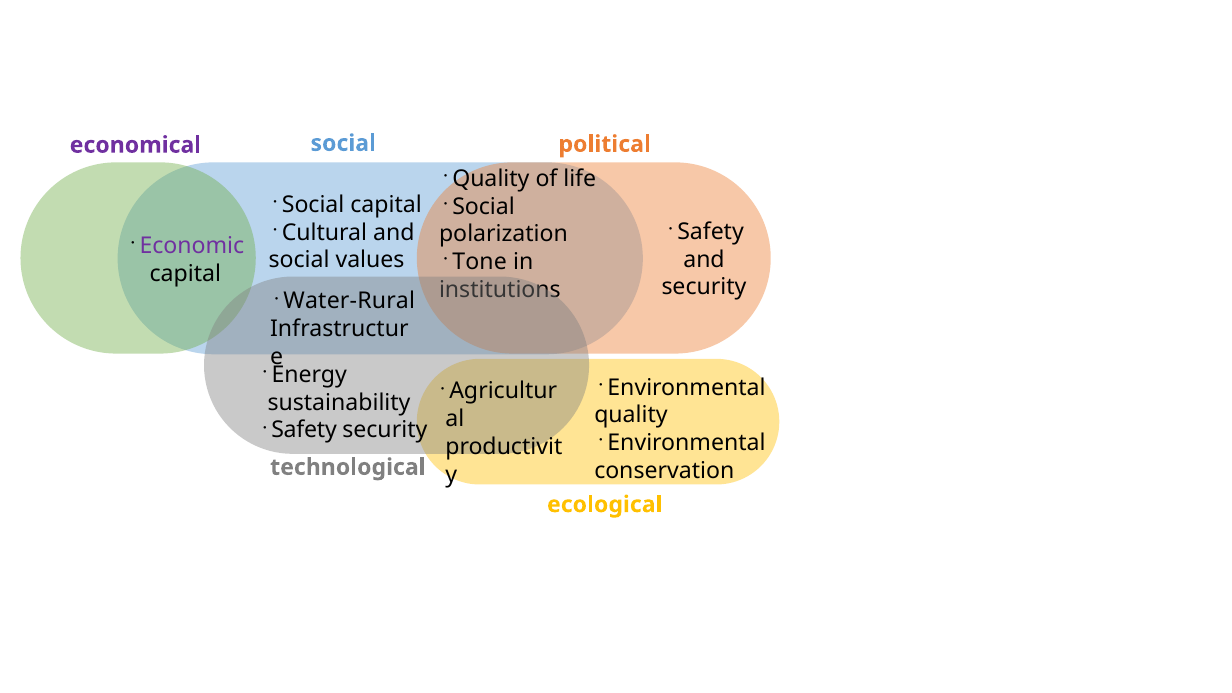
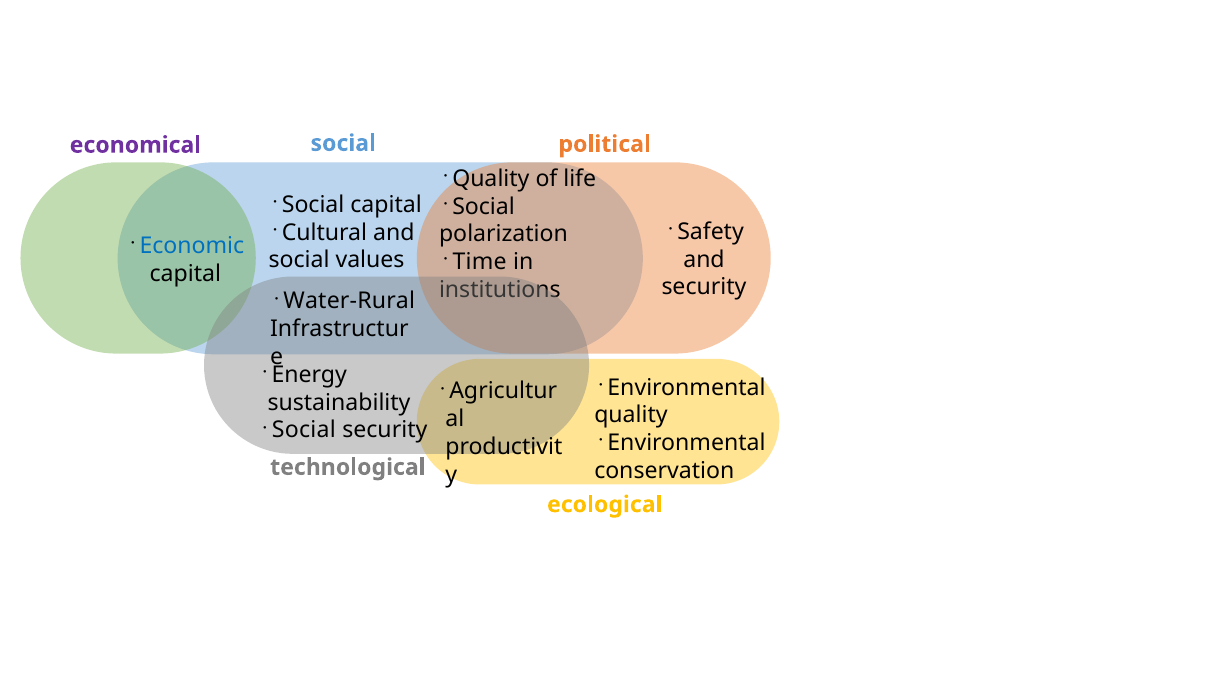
Economic colour: purple -> blue (192, 246)
Tone: Tone -> Time (480, 262)
Safety: Safety -> Social (304, 430)
